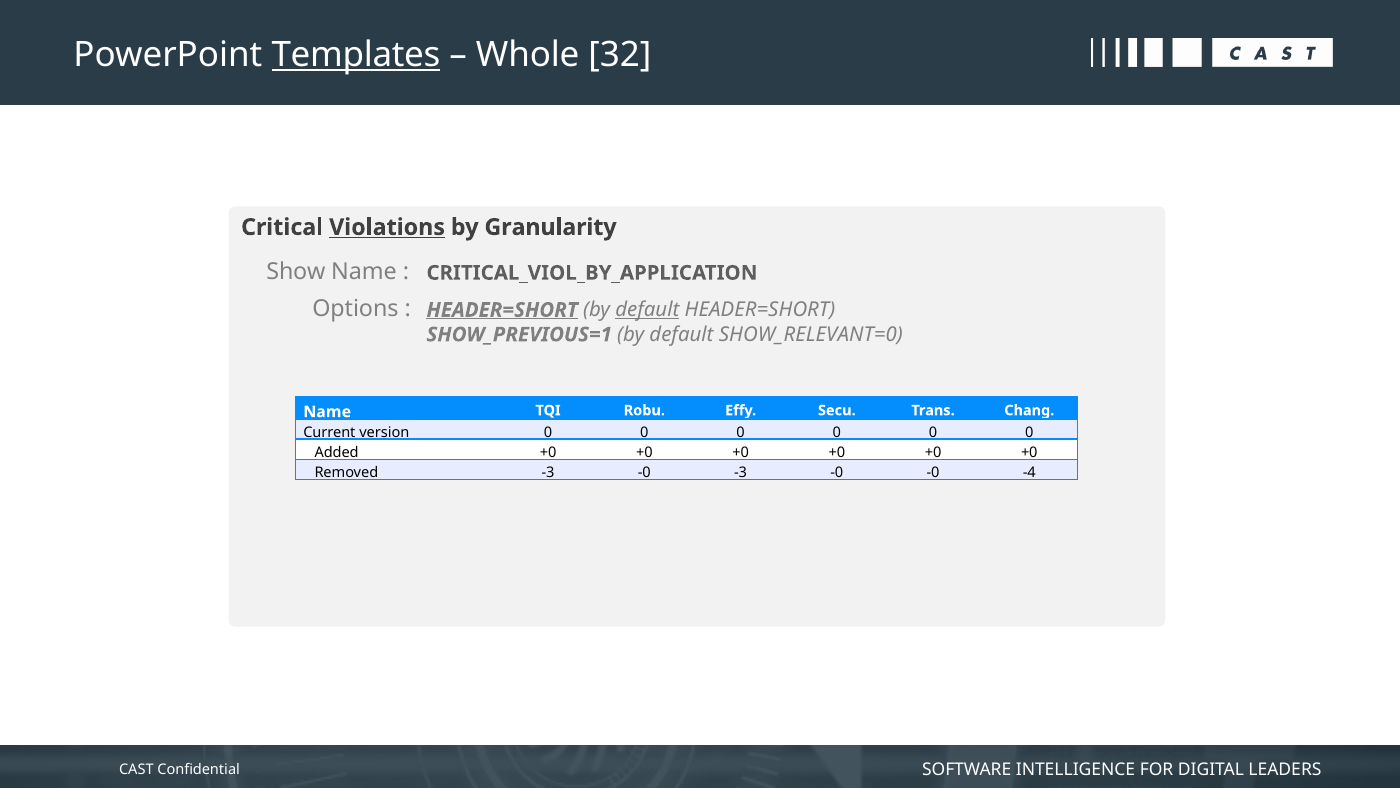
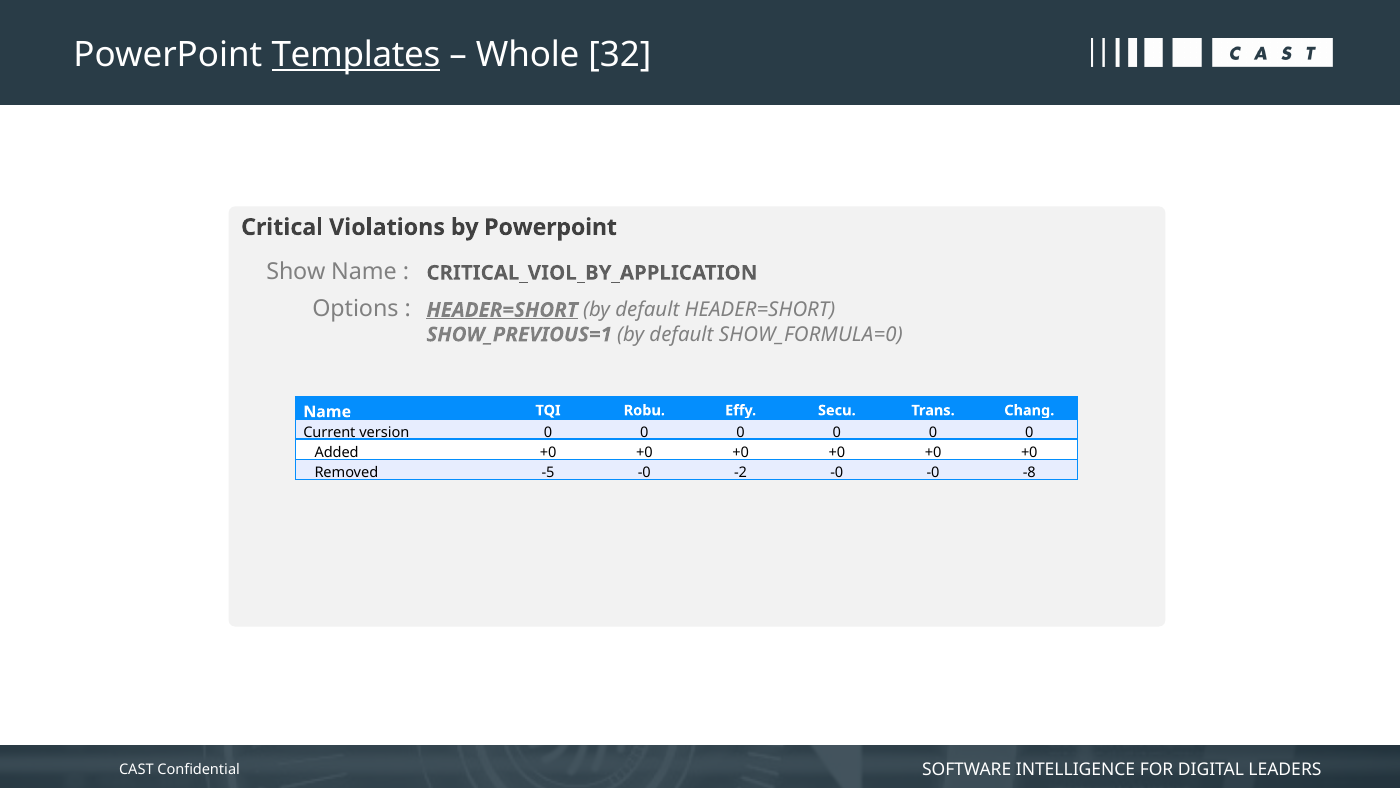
Violations underline: present -> none (387, 227)
by Granularity: Granularity -> Powerpoint (551, 227)
default underline: present -> none (647, 310)
SHOW_RELEVANT=0: SHOW_RELEVANT=0 -> SHOW_FORMULA=0 (811, 334)
Removed -3: -3 -> -5 (548, 473)
-0 -3: -3 -> -2 (741, 473)
-4: -4 -> -8 (1029, 473)
